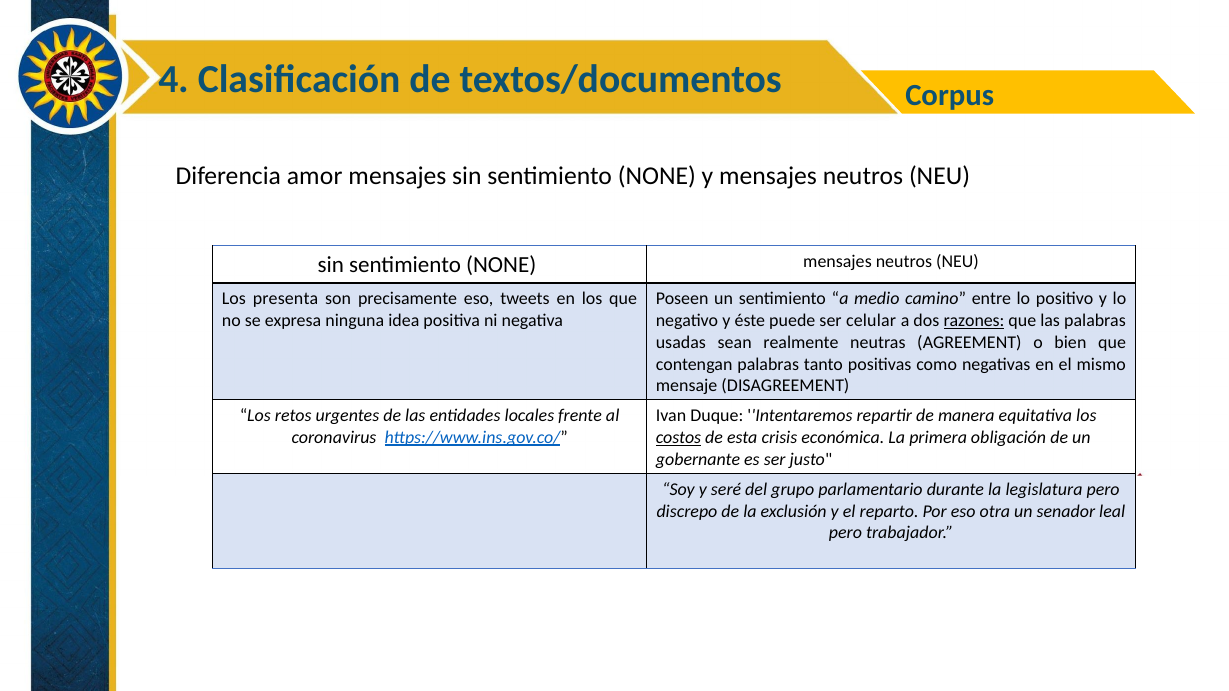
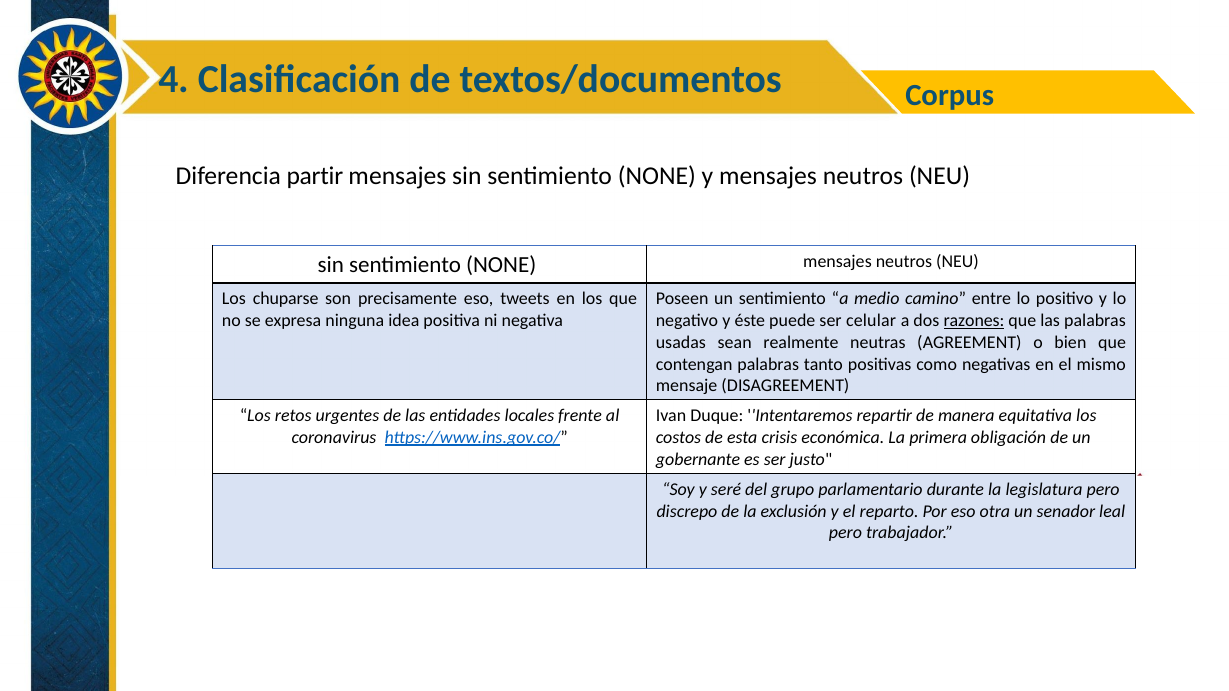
amor: amor -> partir (315, 177)
presenta: presenta -> chuparse (286, 299)
costos underline: present -> none (679, 438)
